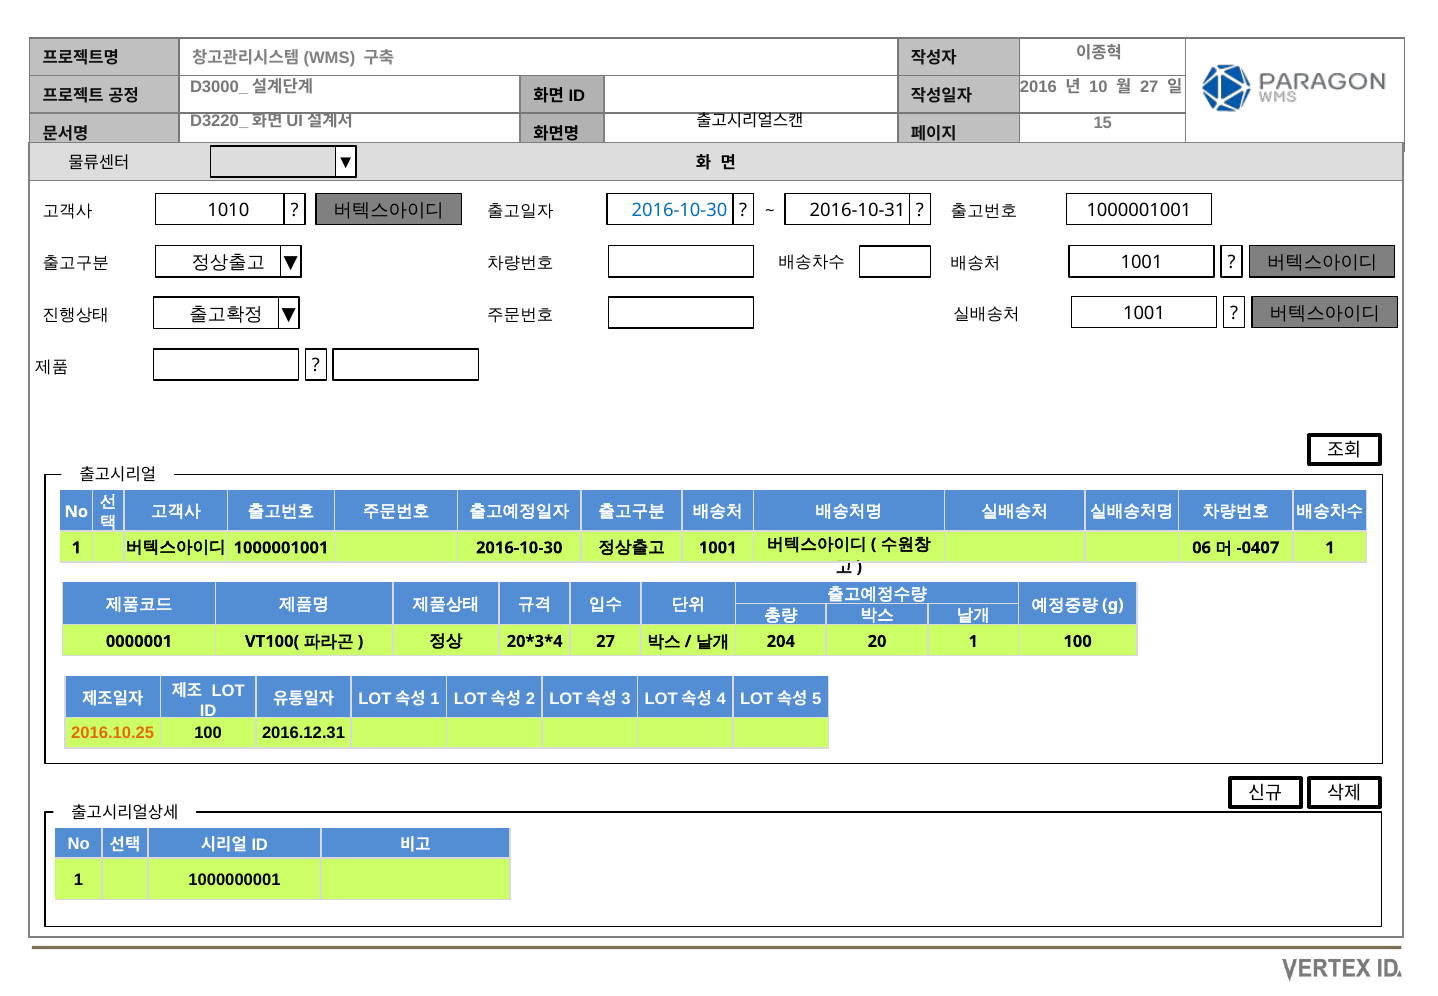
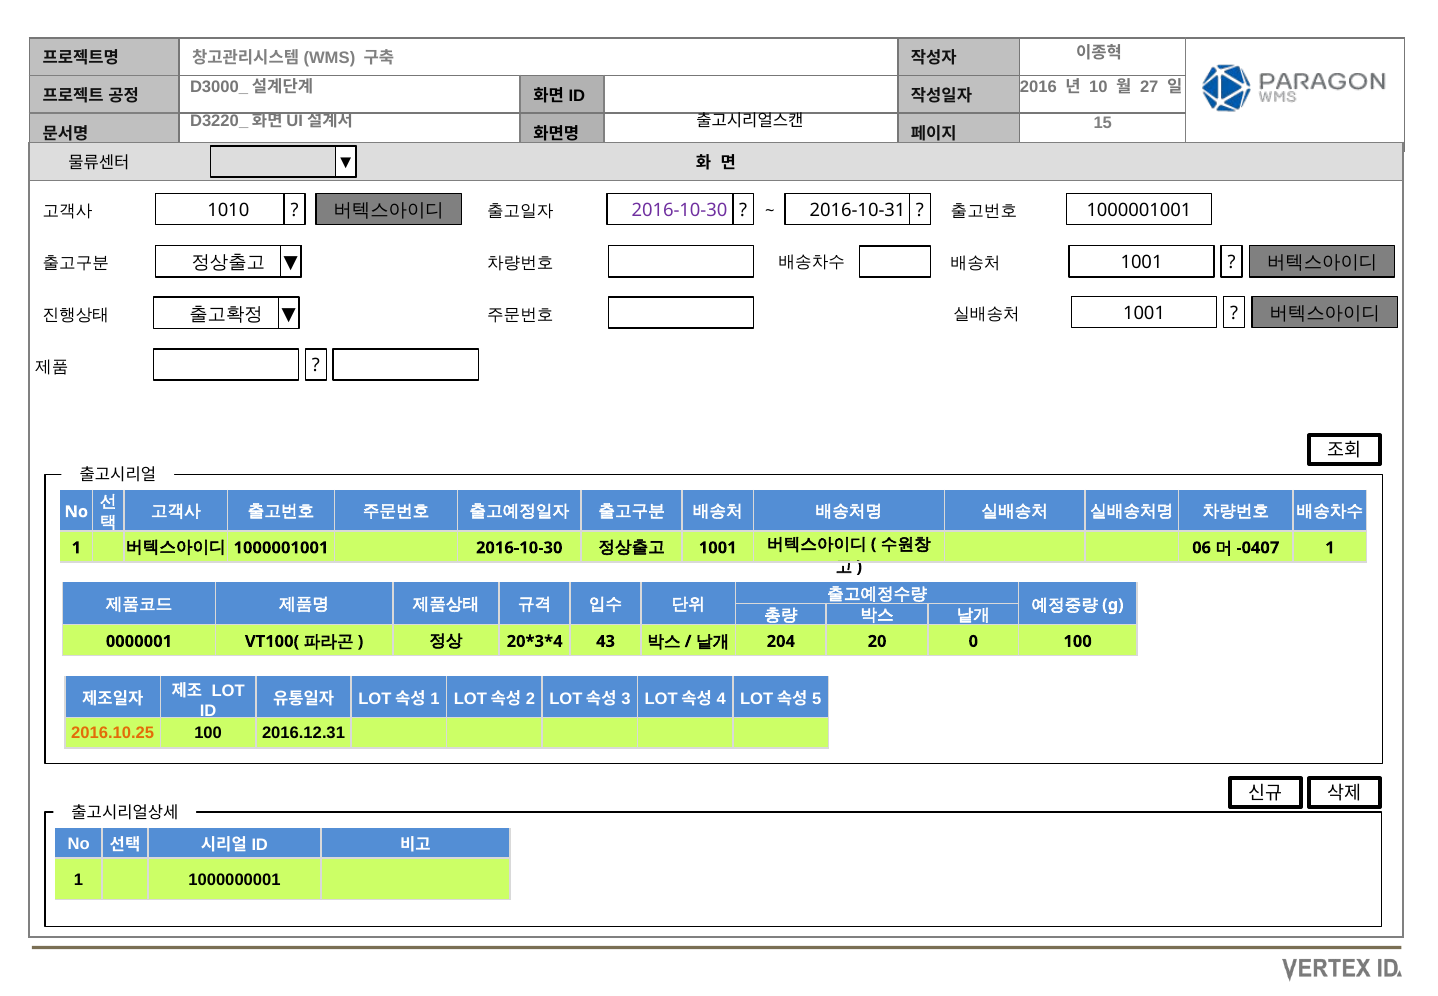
2016-10-30 colour: blue -> purple (679, 210)
27: 27 -> 43 (606, 641)
20 1: 1 -> 0 (973, 641)
